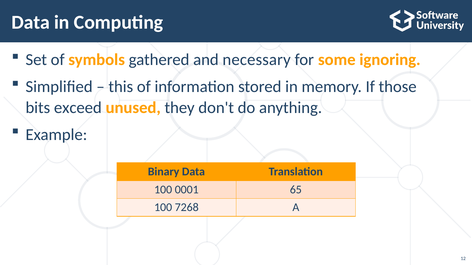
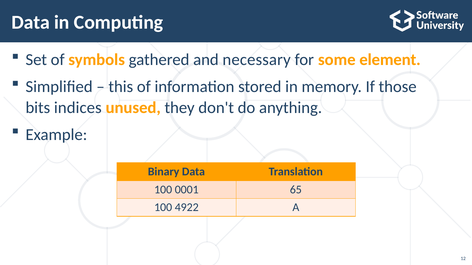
ignoring: ignoring -> element (390, 60)
exceed: exceed -> indices (78, 108)
7268: 7268 -> 4922 (187, 208)
